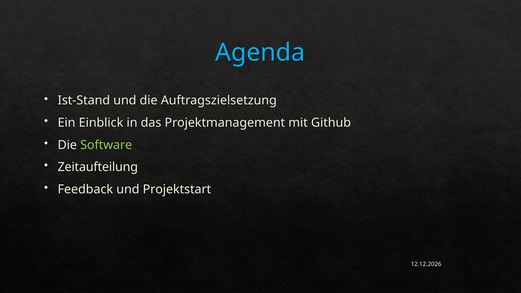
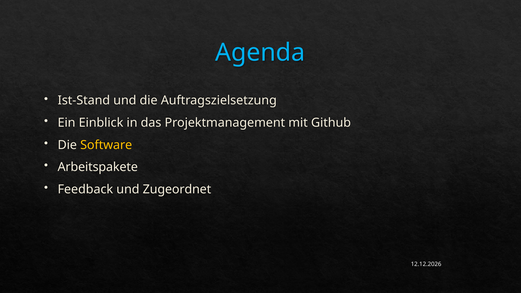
Software colour: light green -> yellow (106, 145)
Zeitaufteilung: Zeitaufteilung -> Arbeitspakete (98, 167)
Projektstart: Projektstart -> Zugeordnet (177, 189)
